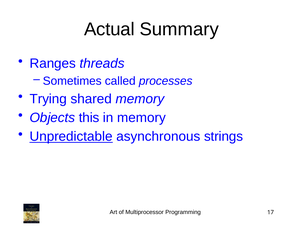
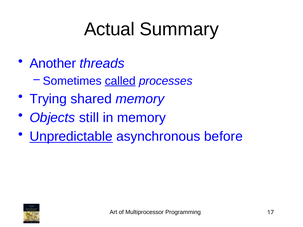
Ranges: Ranges -> Another (53, 64)
called underline: none -> present (120, 81)
this: this -> still (89, 118)
strings: strings -> before (223, 137)
